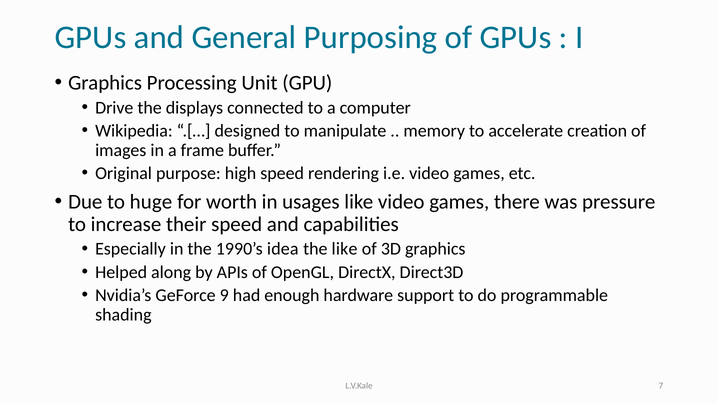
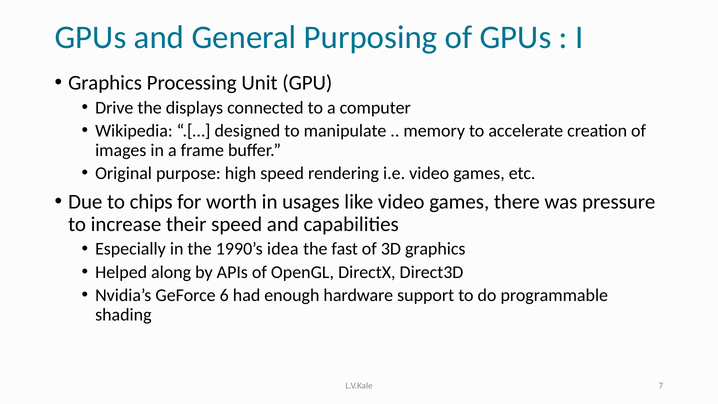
huge: huge -> chips (151, 202)
the like: like -> fast (345, 249)
9: 9 -> 6 (224, 295)
